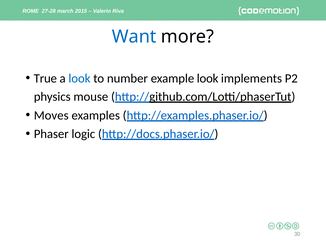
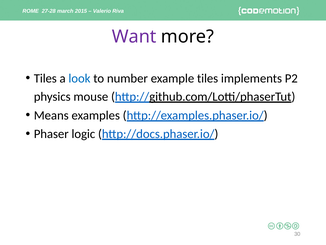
Want colour: blue -> purple (134, 37)
True: True -> Tiles (45, 78)
example look: look -> tiles (208, 78)
Moves: Moves -> Means (51, 115)
